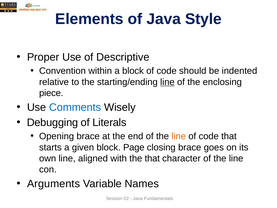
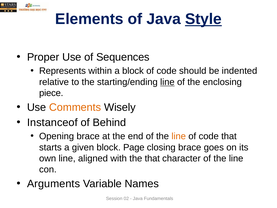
Style underline: none -> present (203, 19)
Descriptive: Descriptive -> Sequences (123, 57)
Convention: Convention -> Represents (62, 71)
Comments colour: blue -> orange (75, 107)
Debugging: Debugging -> Instanceof (52, 122)
Literals: Literals -> Behind (109, 122)
